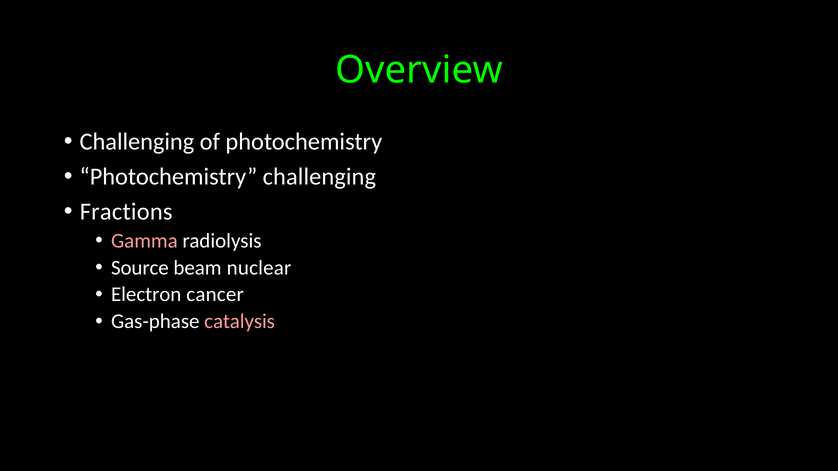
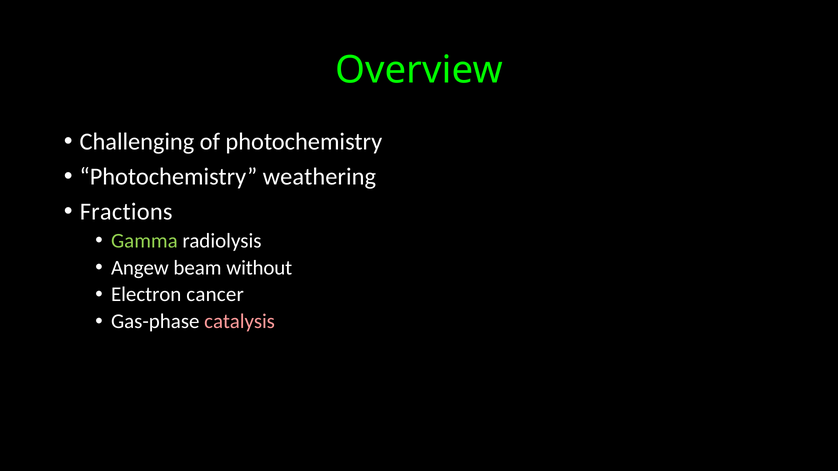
Photochemistry challenging: challenging -> weathering (319, 177)
Gamma colour: pink -> light green (144, 241)
Source: Source -> Angew (140, 268)
nuclear: nuclear -> without (259, 268)
